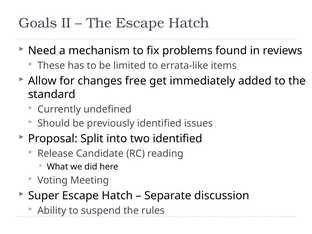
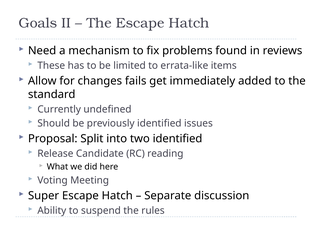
free: free -> fails (136, 81)
